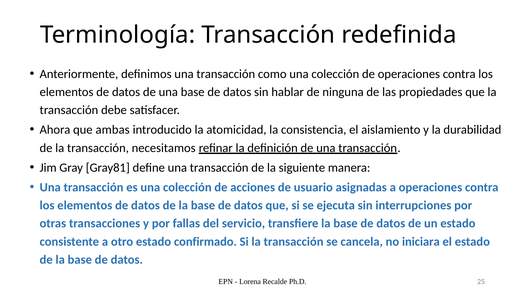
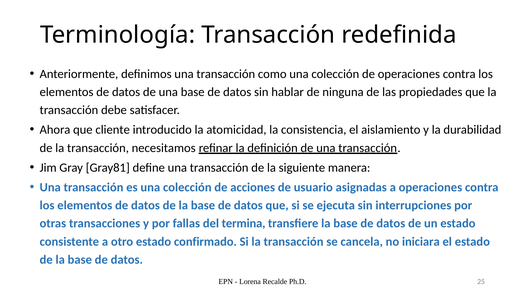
ambas: ambas -> cliente (113, 130)
servicio: servicio -> termina (244, 224)
